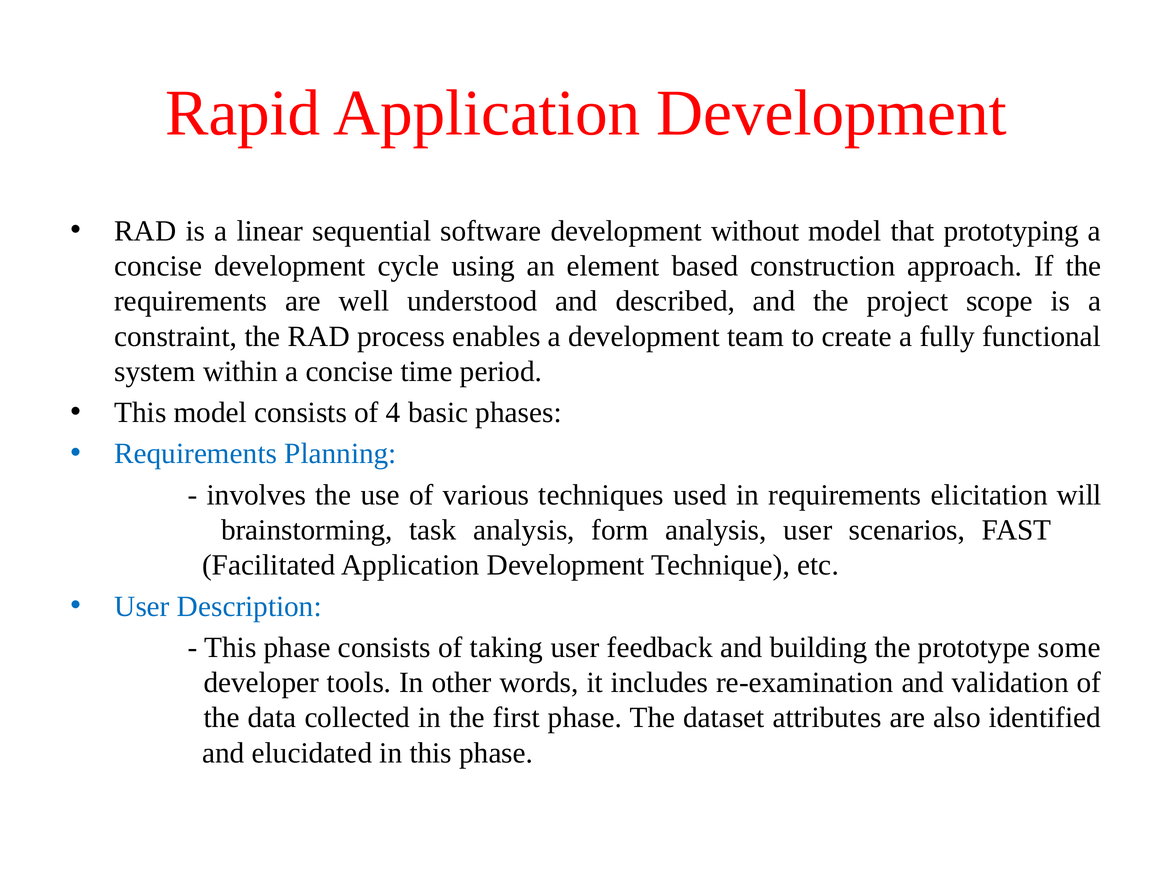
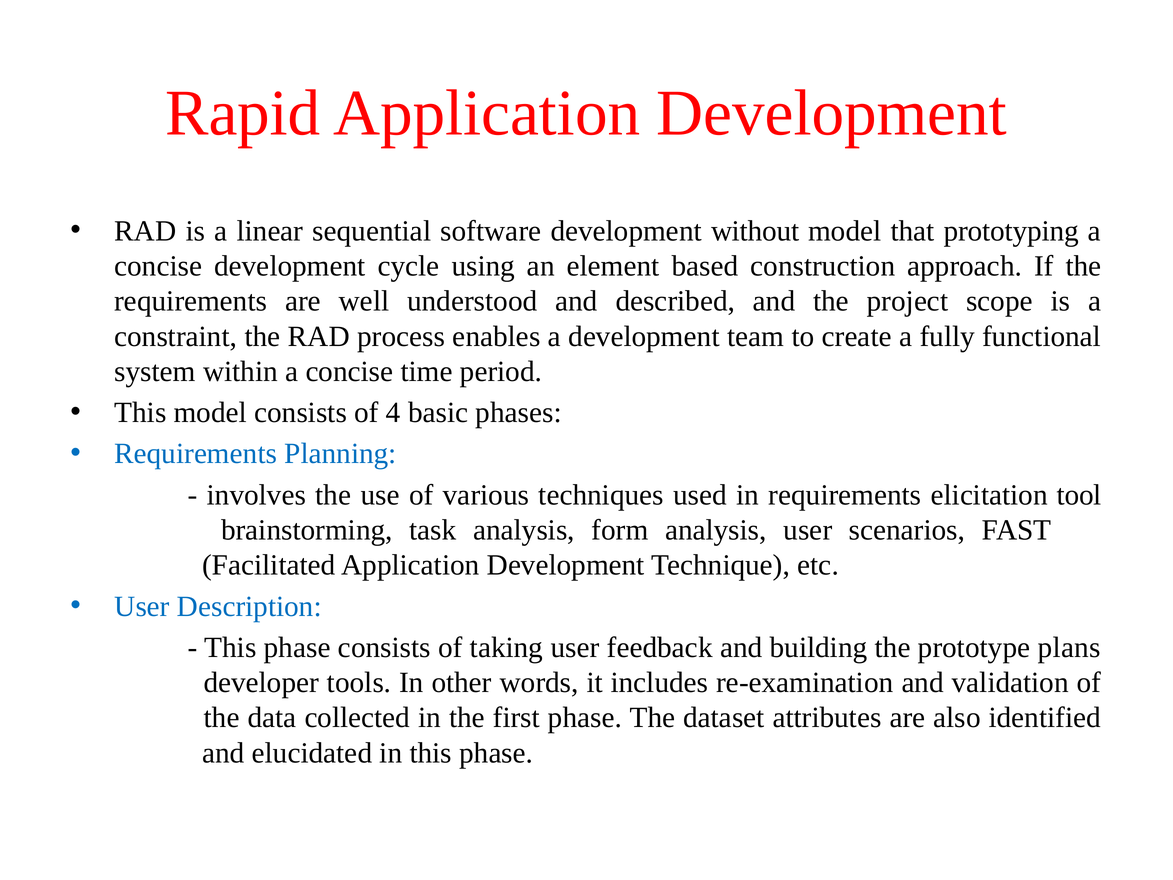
will: will -> tool (1079, 495)
some: some -> plans (1069, 647)
